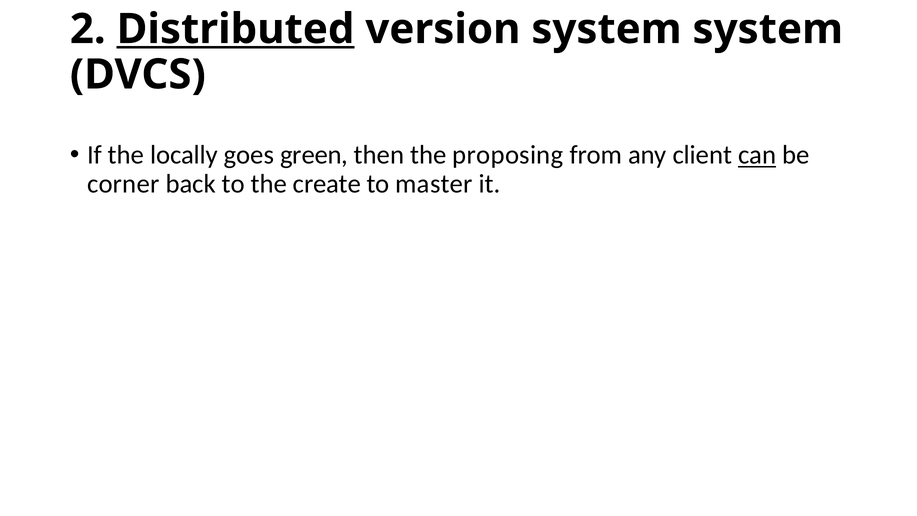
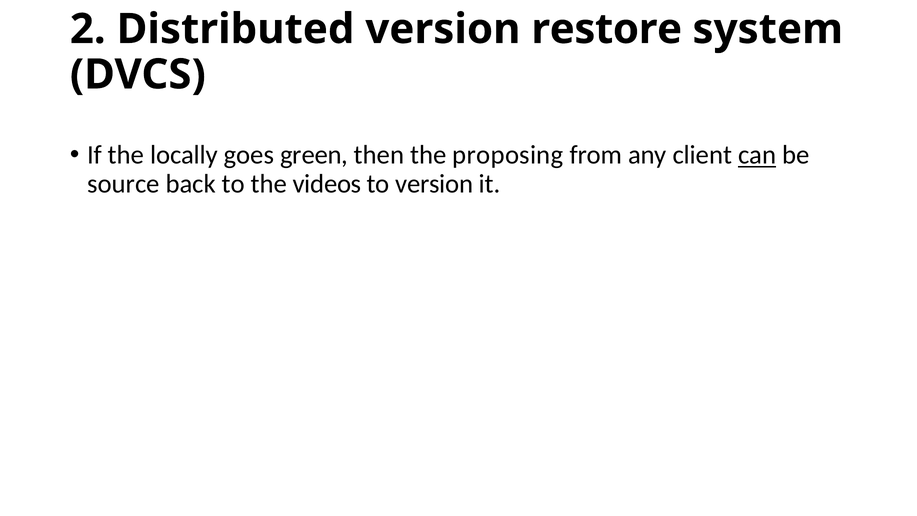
Distributed underline: present -> none (236, 29)
version system: system -> restore (607, 29)
corner: corner -> source (123, 184)
create: create -> videos (327, 184)
to master: master -> version (434, 184)
